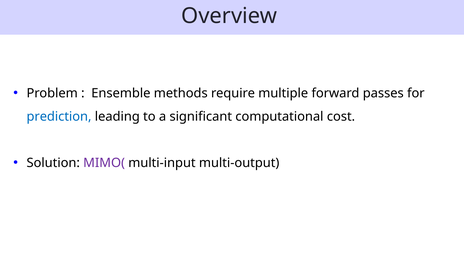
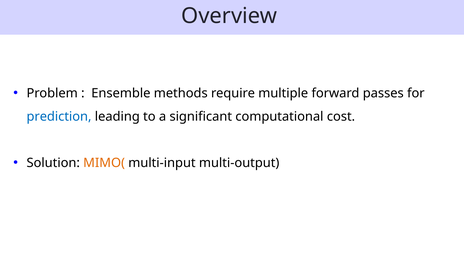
MIMO( colour: purple -> orange (104, 163)
